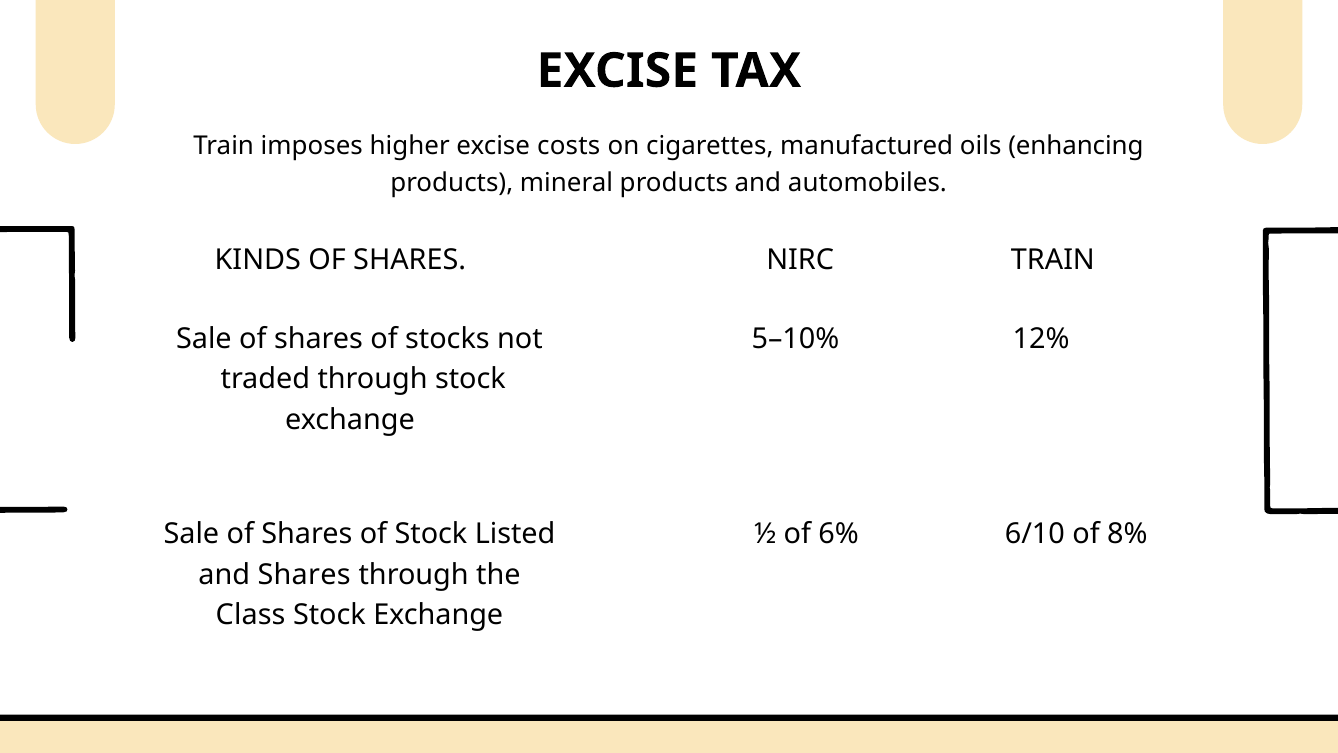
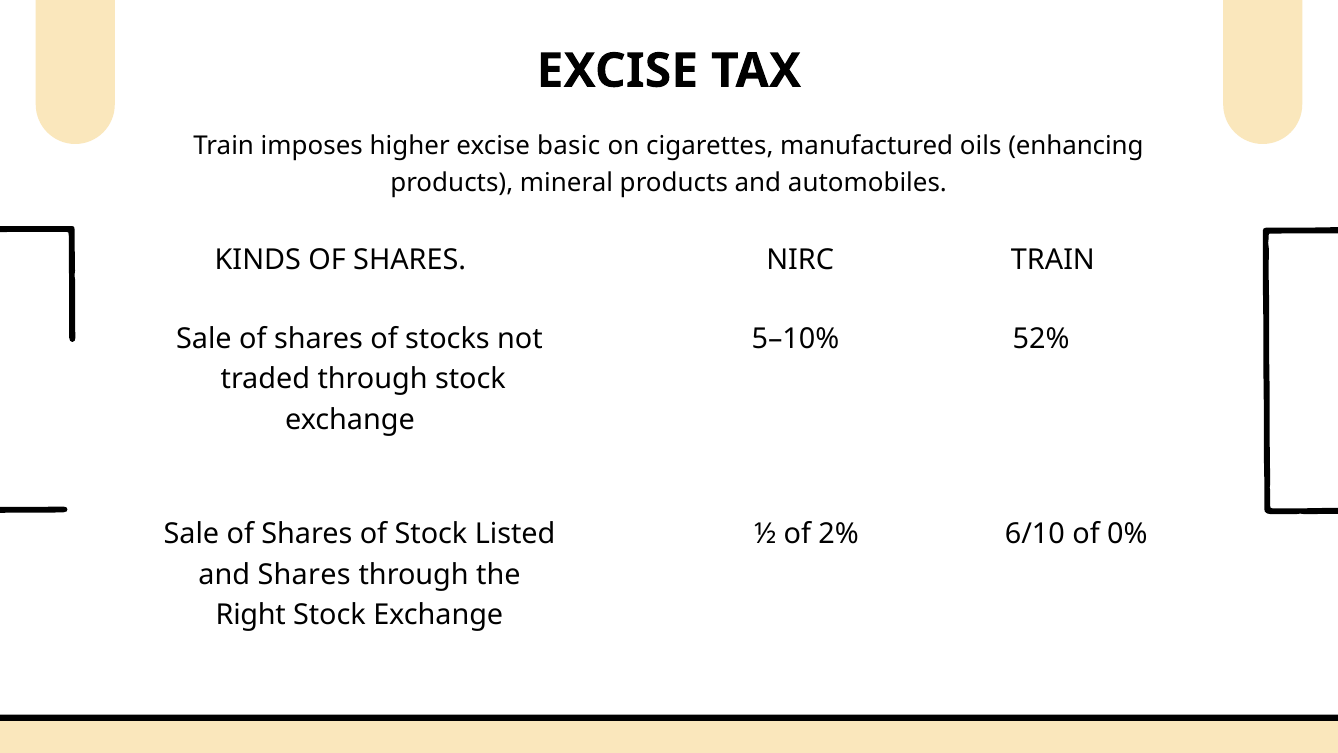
costs: costs -> basic (569, 146)
12%: 12% -> 52% (1041, 339)
6%: 6% -> 2% (839, 534)
8%: 8% -> 0% (1127, 534)
Class: Class -> Right (251, 615)
